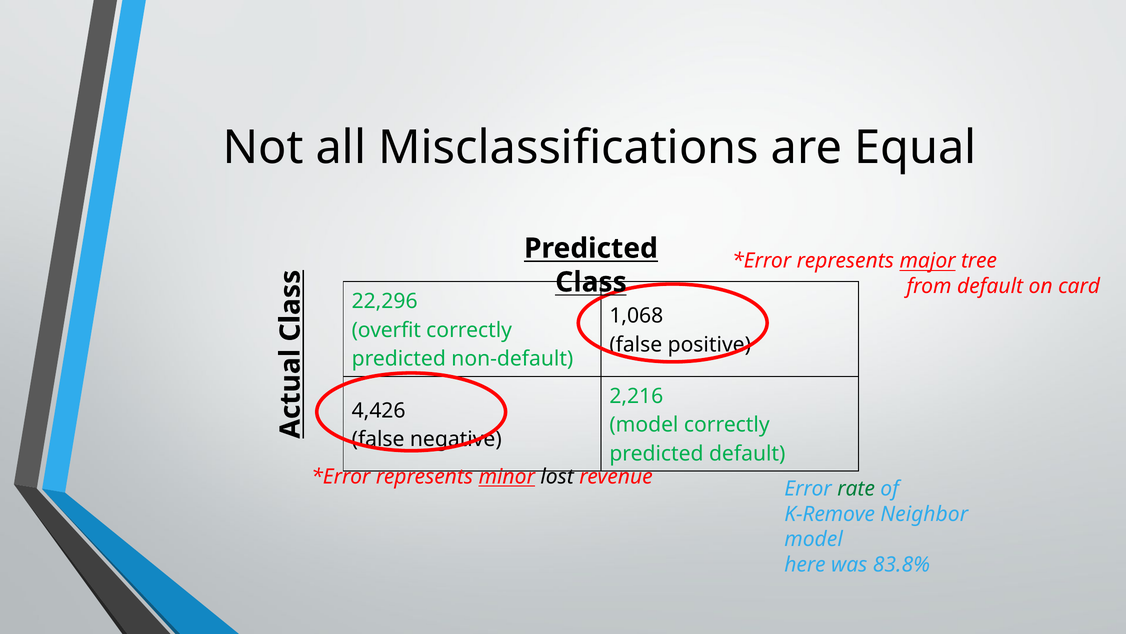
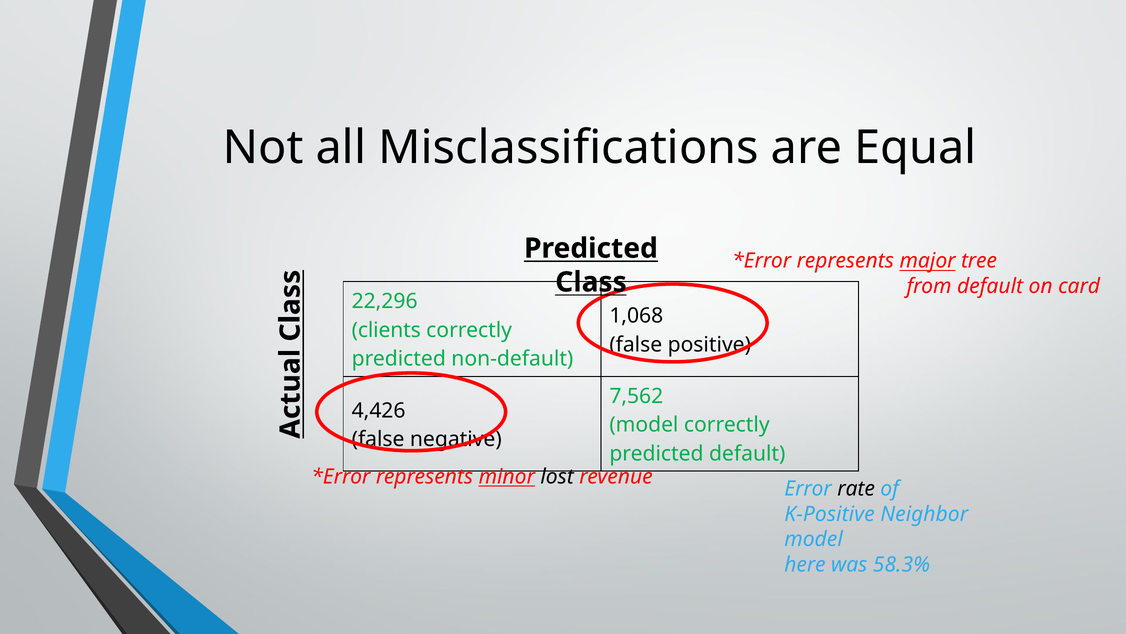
overfit: overfit -> clients (386, 330)
2,216: 2,216 -> 7,562 (636, 396)
rate colour: green -> black (856, 488)
K-Remove: K-Remove -> K-Positive (830, 514)
83.8%: 83.8% -> 58.3% (901, 564)
